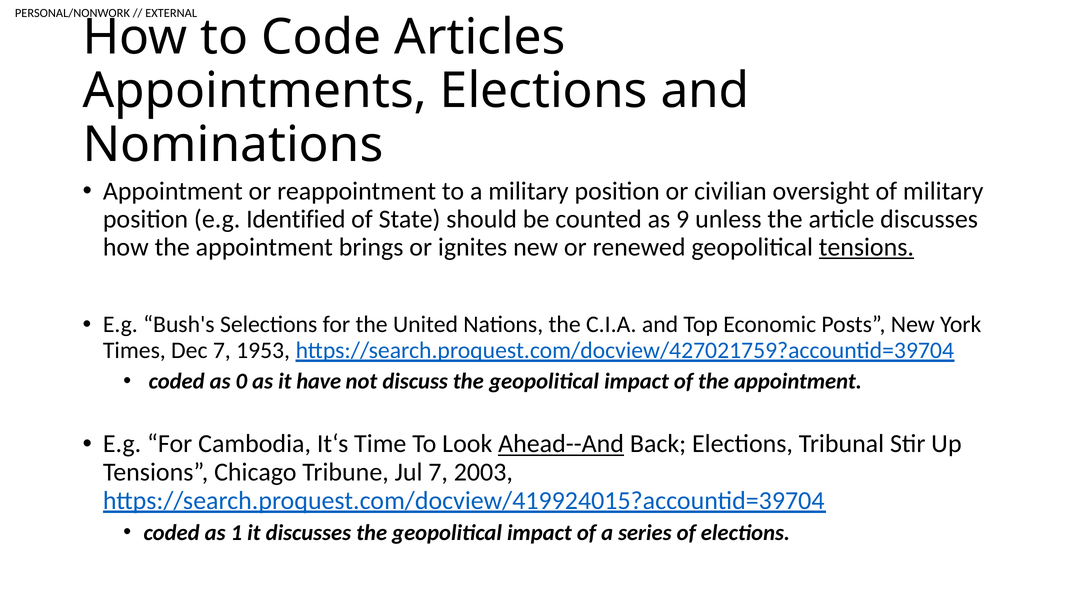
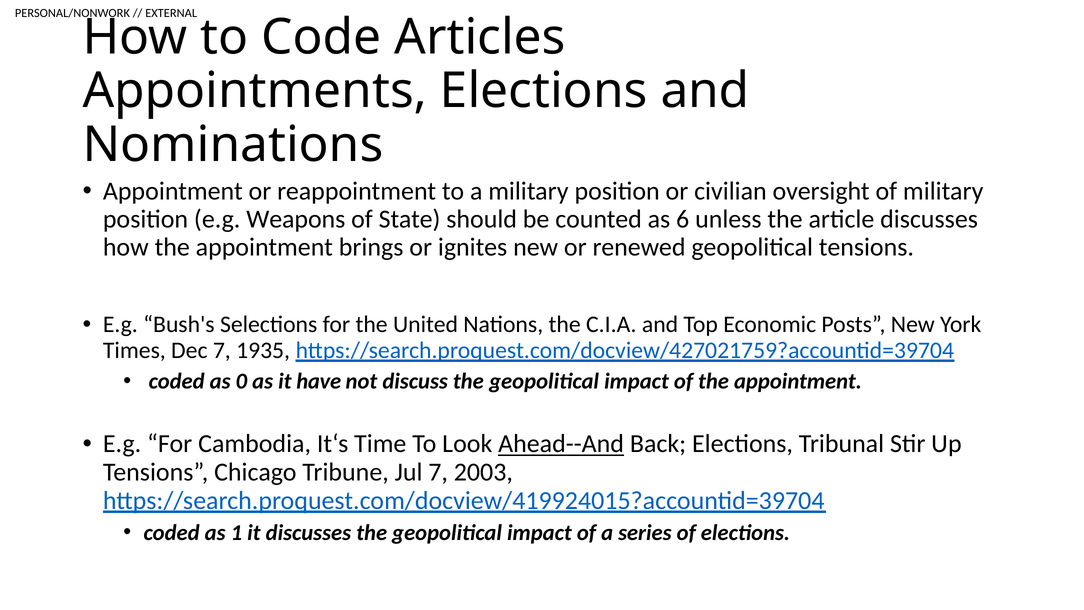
Identified: Identified -> Weapons (296, 219)
9: 9 -> 6 (683, 219)
tensions underline: present -> none (866, 247)
1953: 1953 -> 1935 (263, 350)
